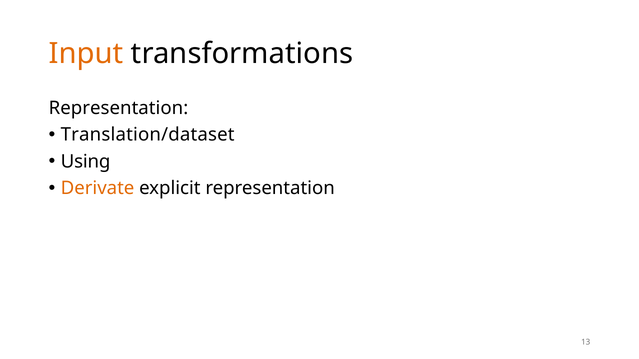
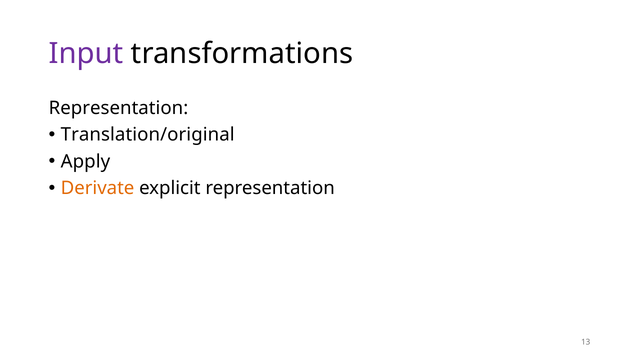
Input colour: orange -> purple (86, 54)
Translation/dataset: Translation/dataset -> Translation/original (148, 135)
Using: Using -> Apply (85, 162)
